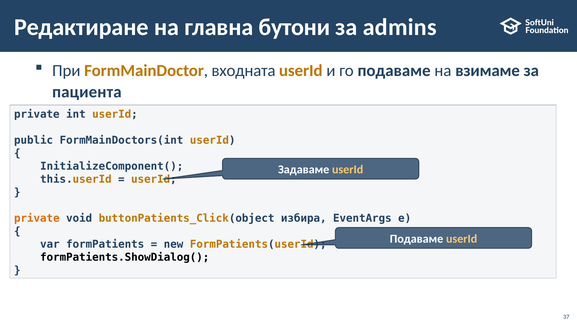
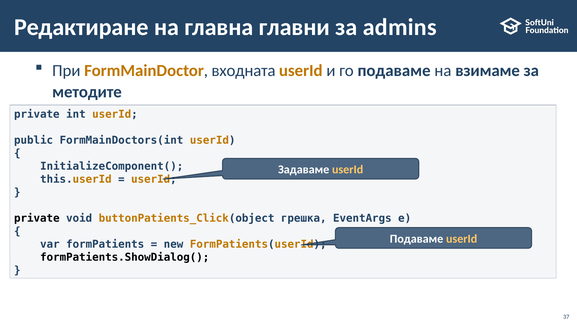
бутони: бутони -> главни (294, 27)
пациента: пациента -> методите (87, 92)
private colour: orange -> black (37, 218)
избира: избира -> грешка (304, 218)
